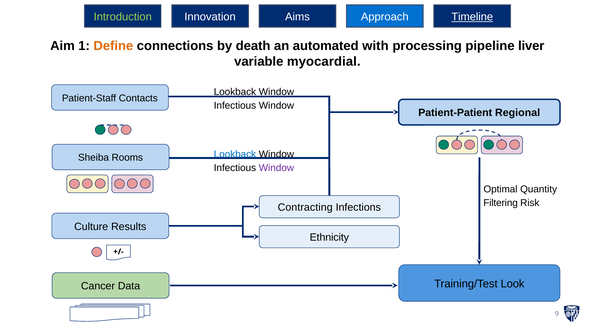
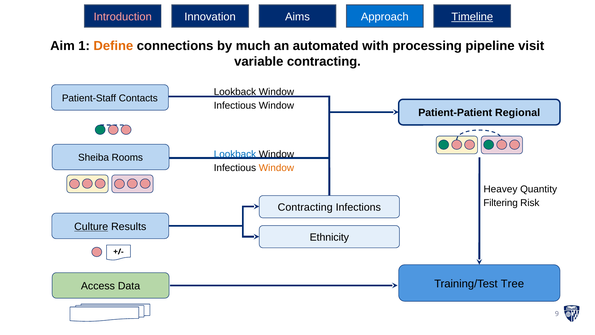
Introduction colour: light green -> pink (123, 17)
death: death -> much (253, 46)
liver: liver -> visit (531, 46)
variable myocardial: myocardial -> contracting (324, 62)
Window colour: purple -> orange (276, 168)
Optimal: Optimal -> Heavey (500, 189)
Culture underline: none -> present (91, 226)
Look: Look -> Tree (512, 283)
Cancer: Cancer -> Access (98, 286)
